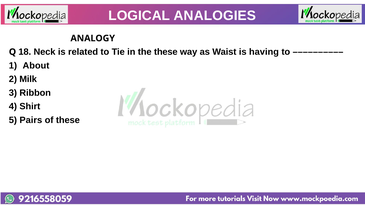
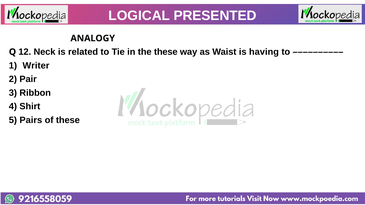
ANALOGIES: ANALOGIES -> PRESENTED (215, 16)
18: 18 -> 12 (25, 52)
About: About -> Writer (36, 66)
Milk: Milk -> Pair (28, 79)
